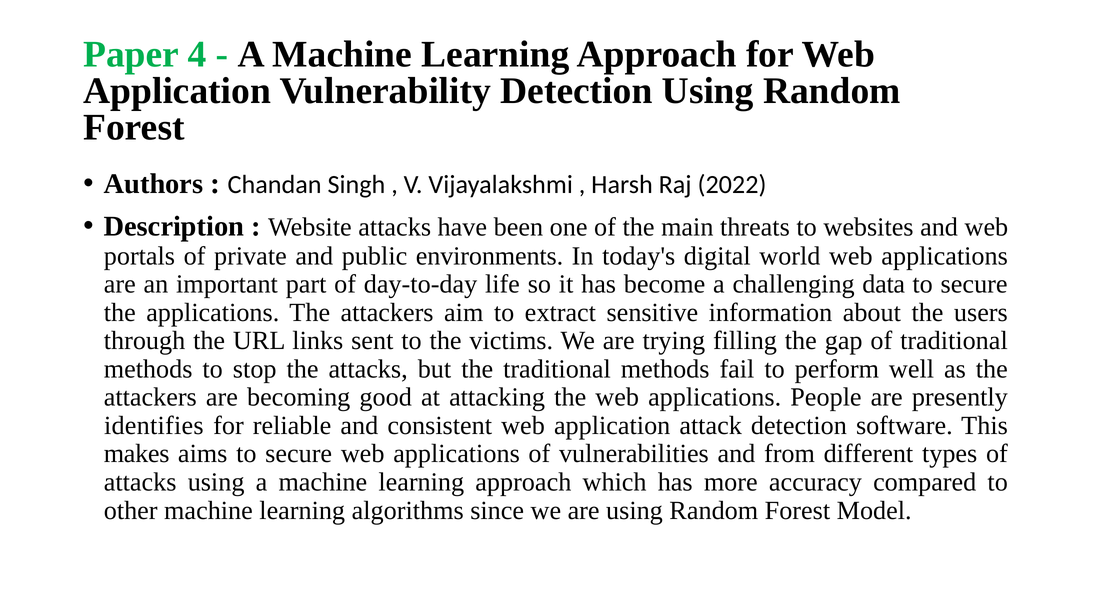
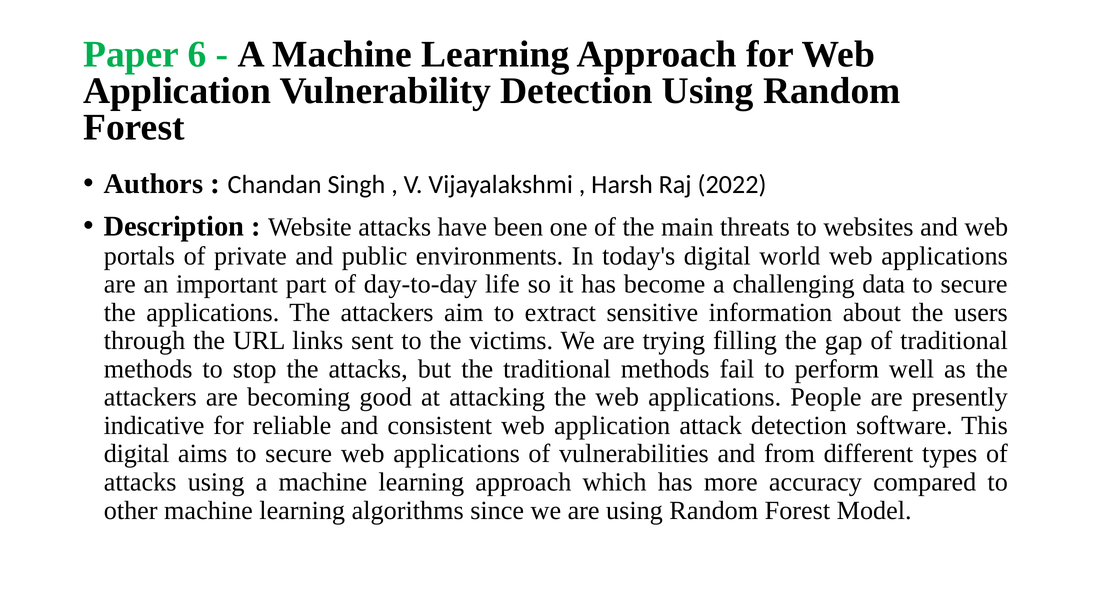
4: 4 -> 6 (197, 54)
identifies: identifies -> indicative (154, 425)
makes: makes -> digital (137, 454)
